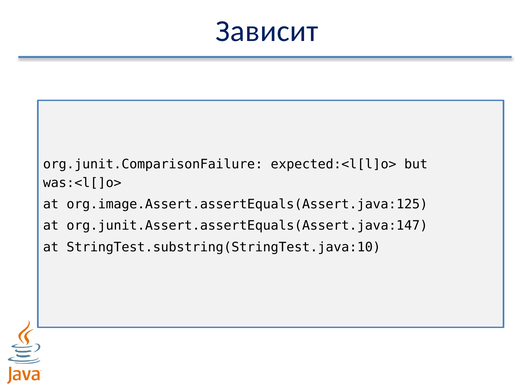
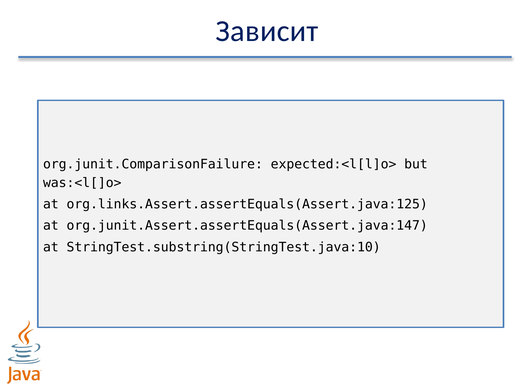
org.image.Assert.assertEquals(Assert.java:125: org.image.Assert.assertEquals(Assert.java:125 -> org.links.Assert.assertEquals(Assert.java:125 (247, 205)
